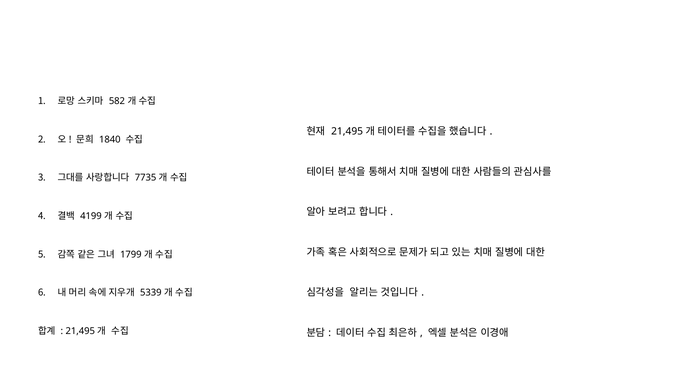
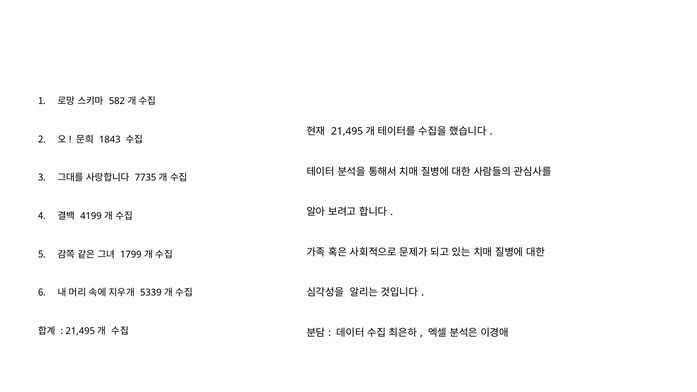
1840: 1840 -> 1843 (110, 139)
